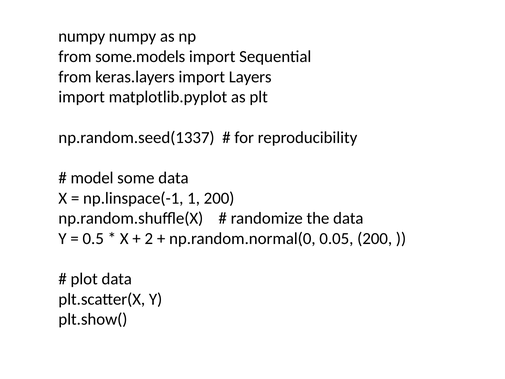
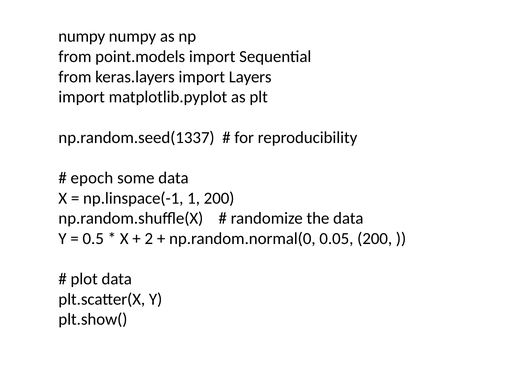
some.models: some.models -> point.models (140, 57)
model: model -> epoch (92, 178)
